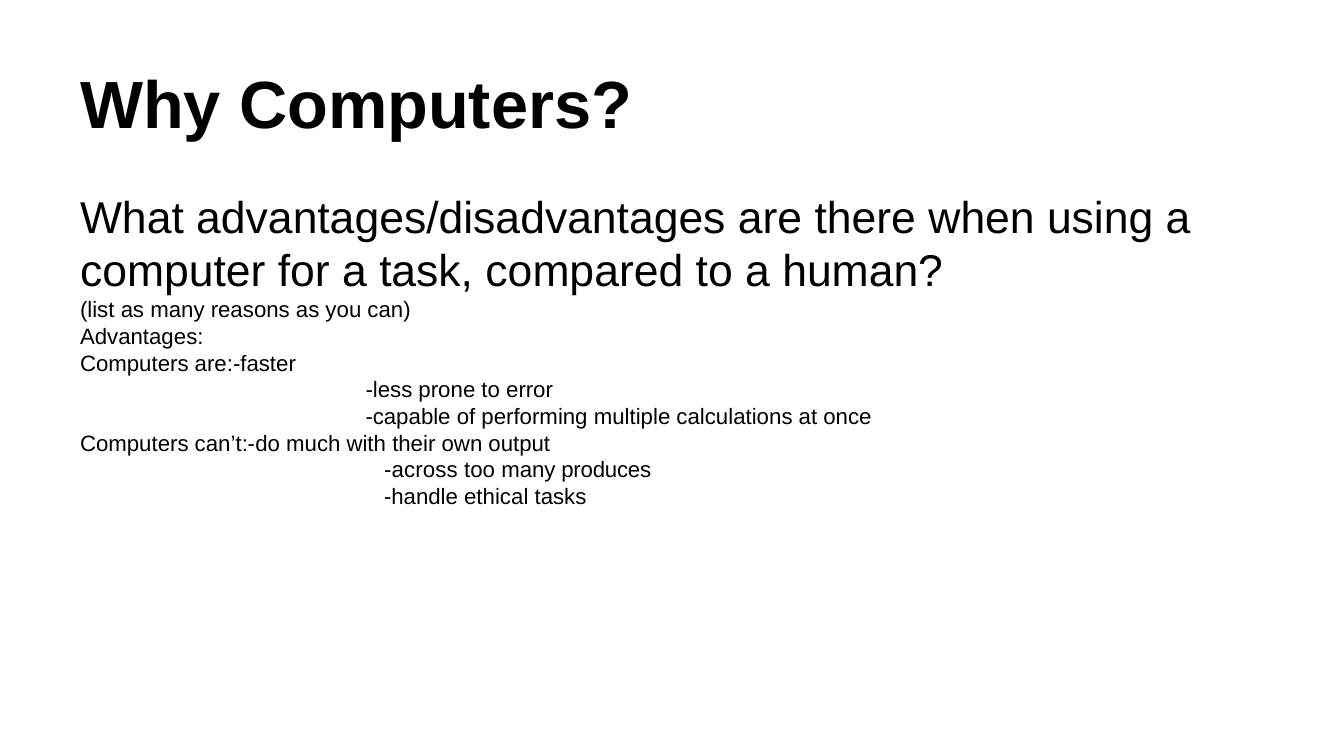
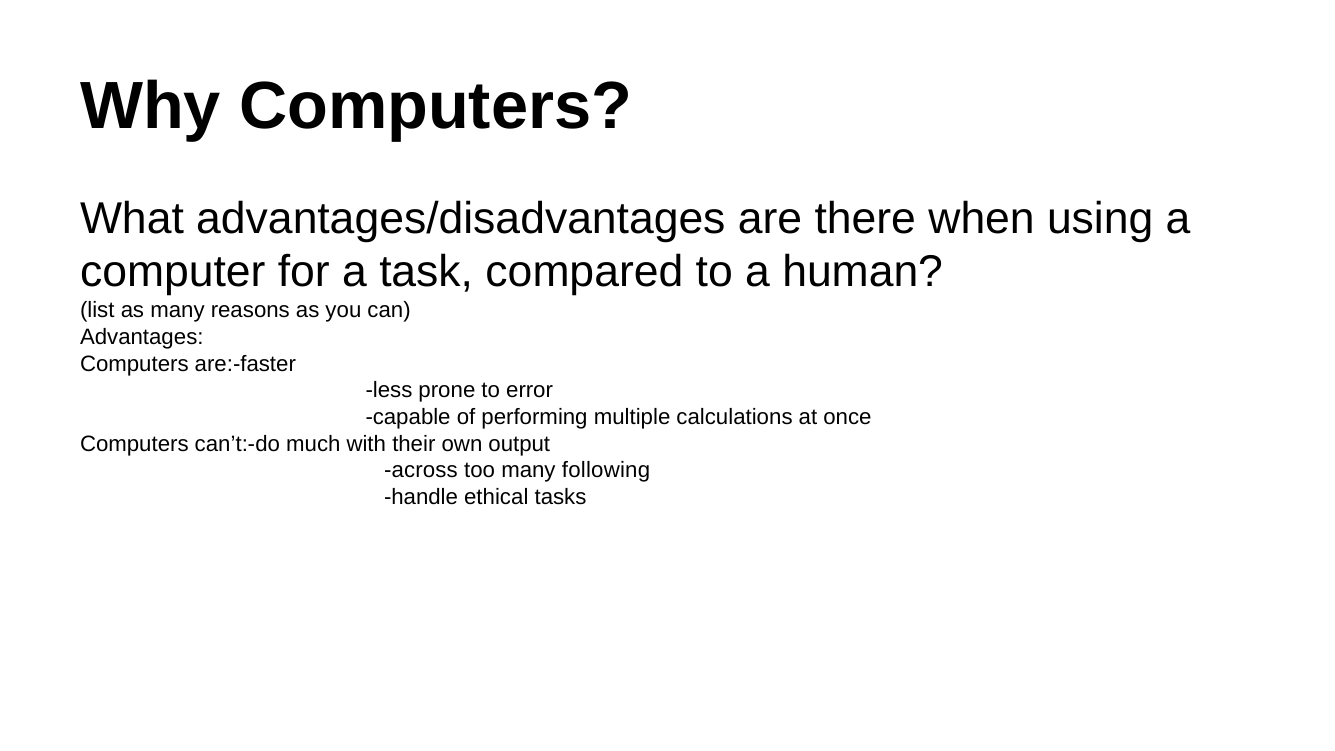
produces: produces -> following (606, 470)
